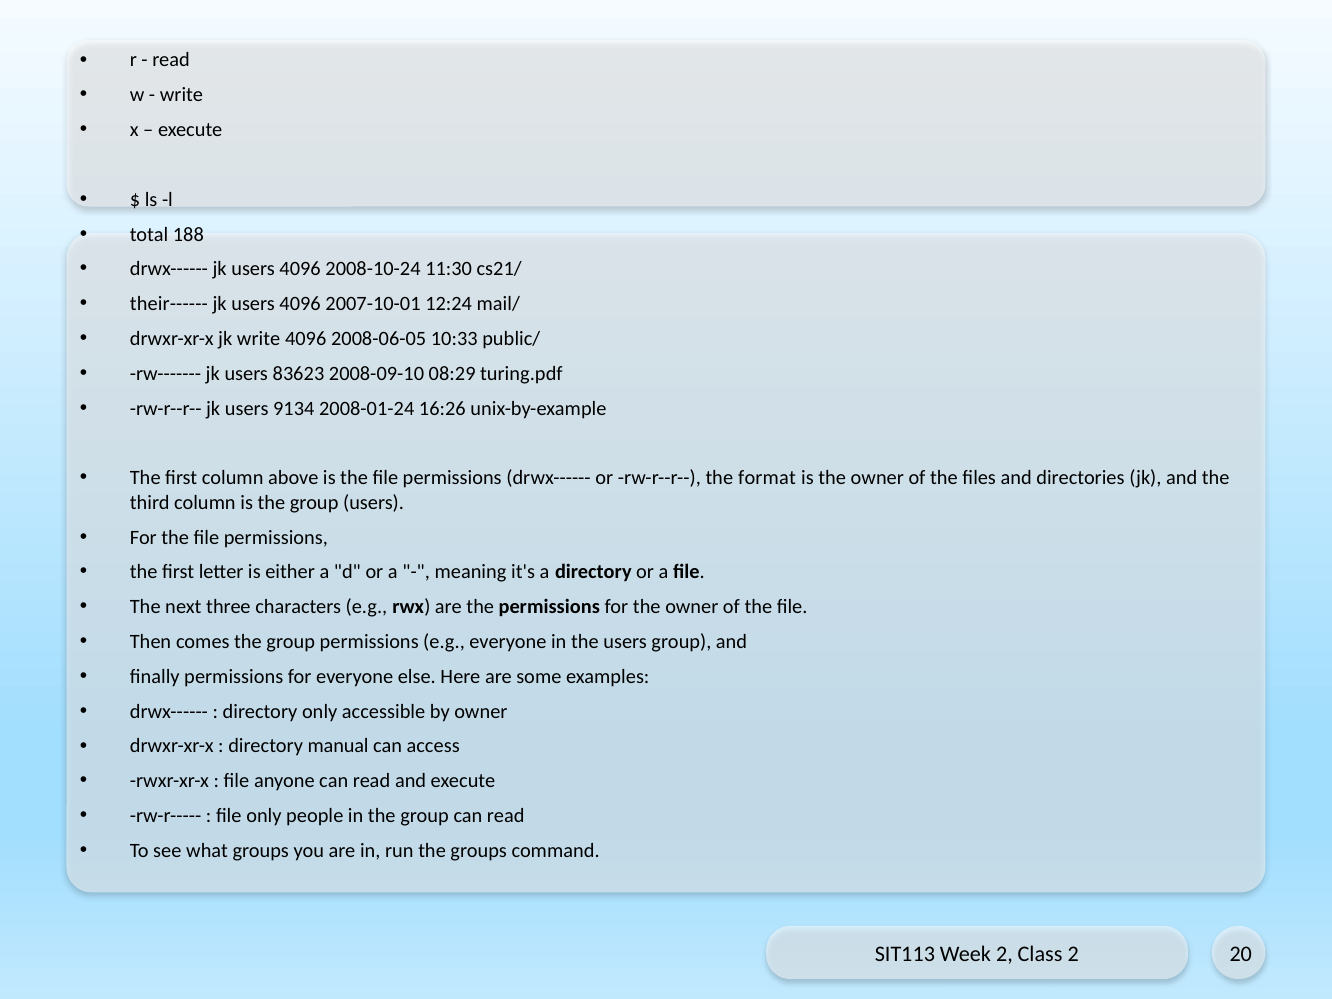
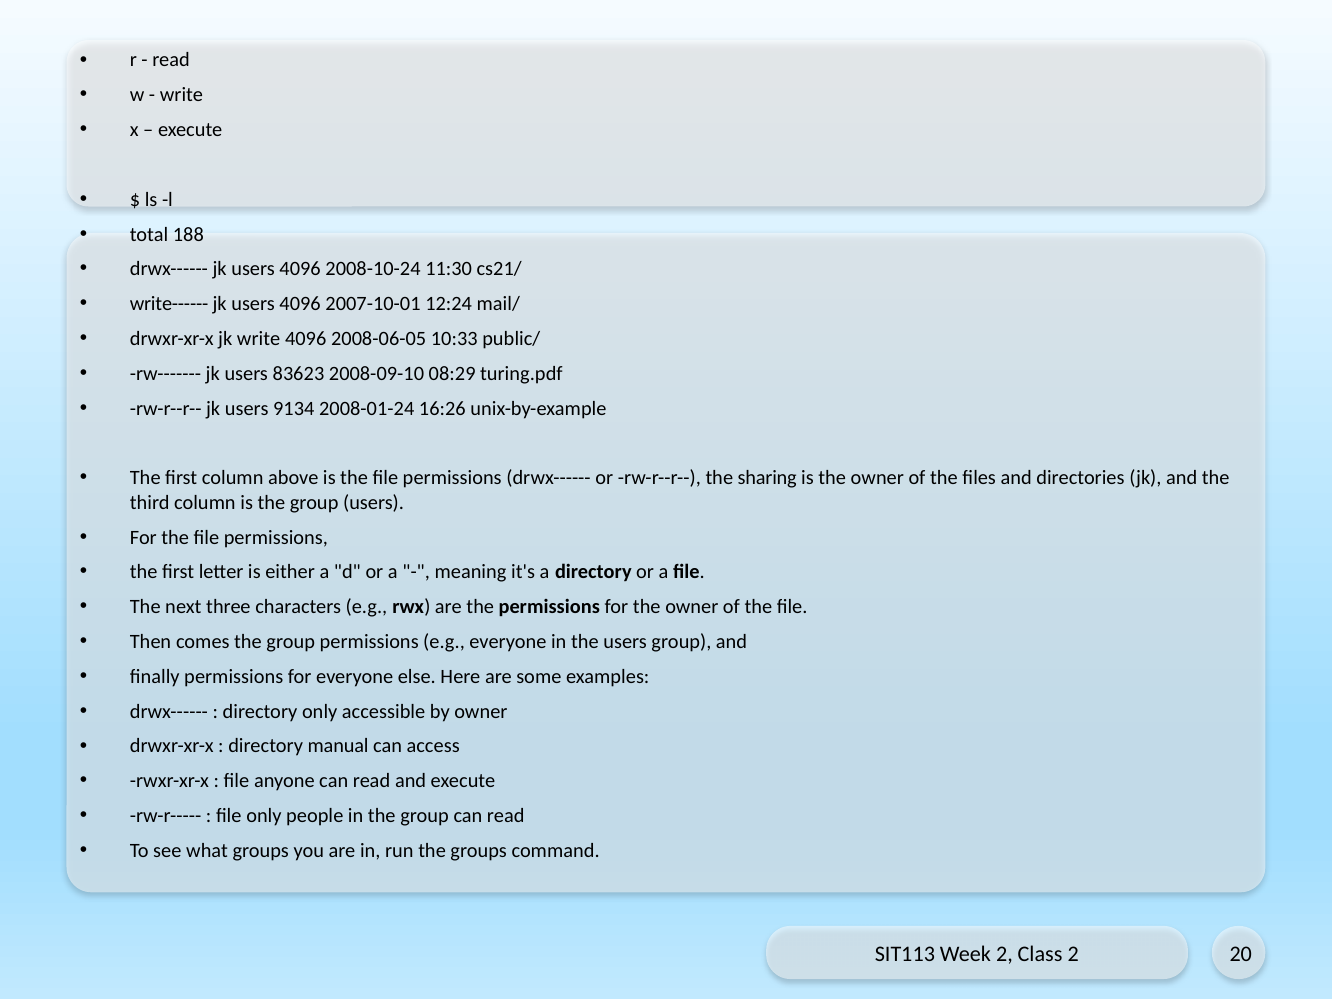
their------: their------ -> write------ (169, 304)
format: format -> sharing (767, 478)
